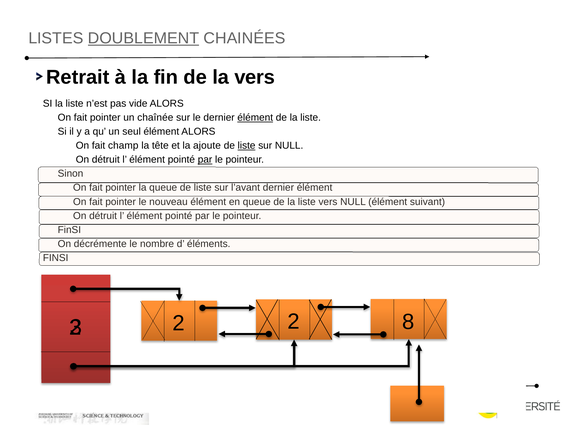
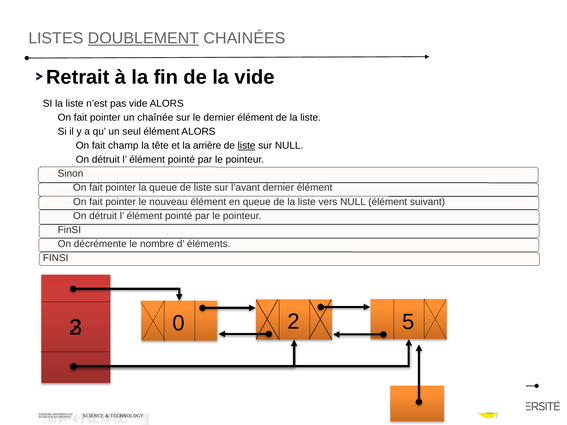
la vers: vers -> vide (255, 77)
élément underline: present -> none (255, 118)
ajoute: ajoute -> arrière (207, 146)
par underline: present -> none (205, 160)
2: 2 -> 0 (179, 323)
8: 8 -> 5 (408, 322)
